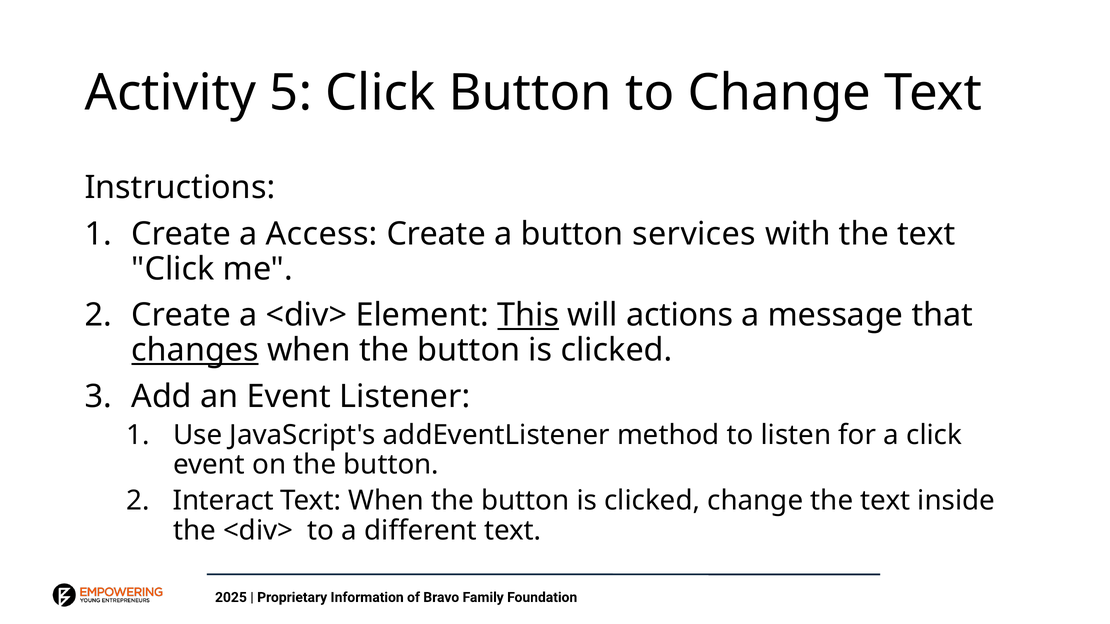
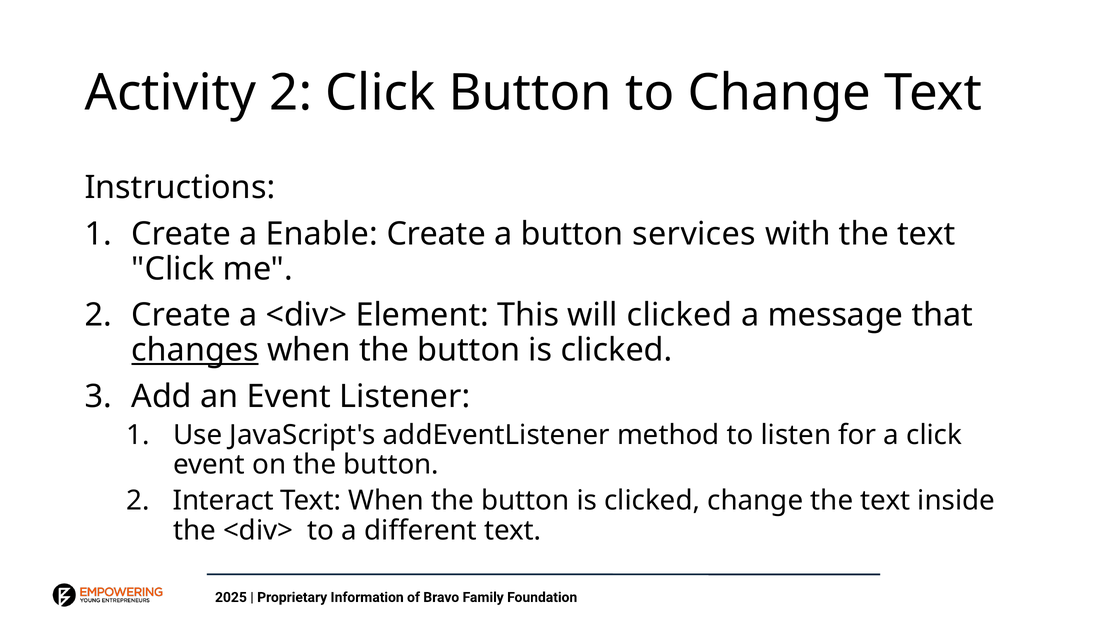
Activity 5: 5 -> 2 (291, 93)
Access: Access -> Enable (322, 234)
This underline: present -> none (528, 315)
will actions: actions -> clicked (679, 315)
